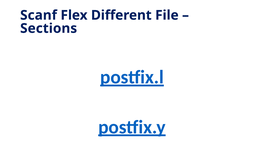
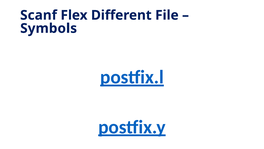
Sections: Sections -> Symbols (49, 28)
